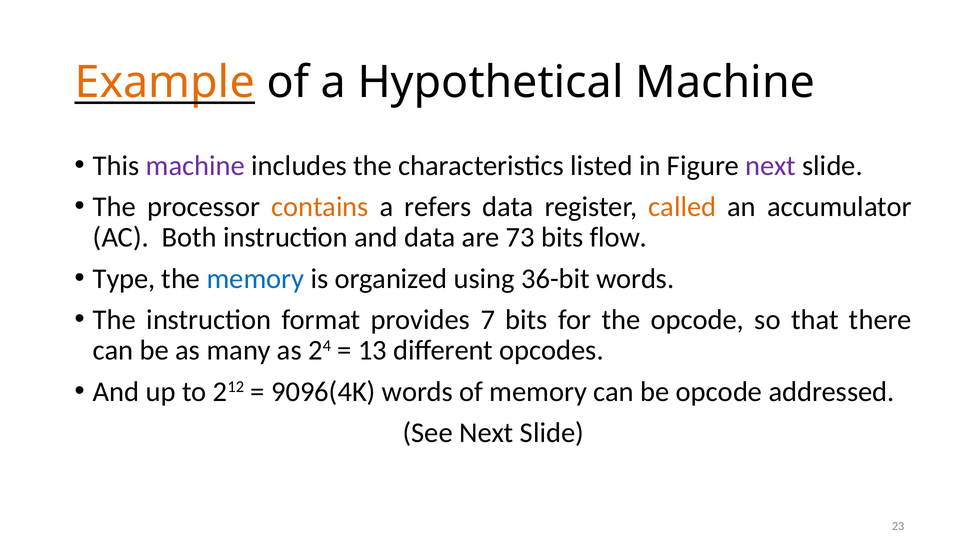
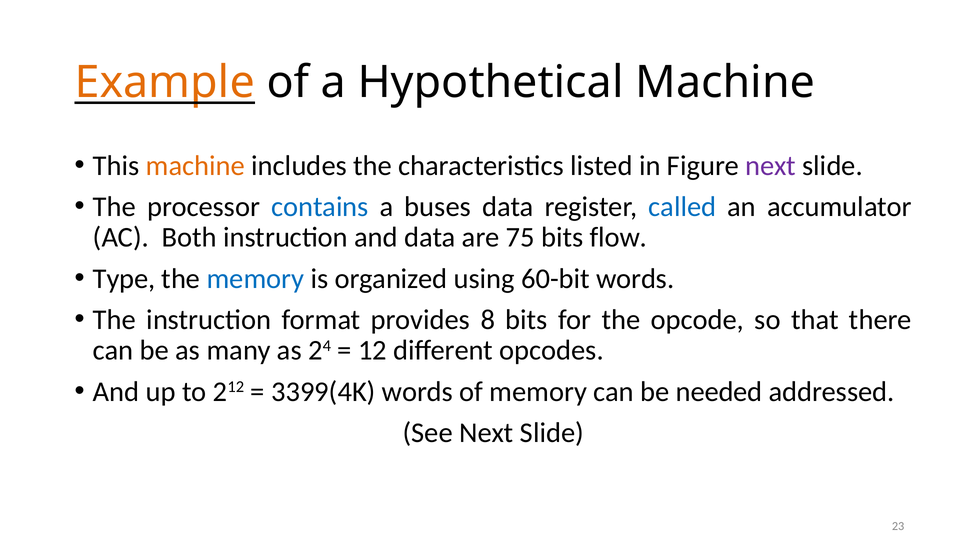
machine colour: purple -> orange (195, 166)
contains colour: orange -> blue (320, 207)
refers: refers -> buses (438, 207)
called colour: orange -> blue (682, 207)
73: 73 -> 75 (520, 237)
36-bit: 36-bit -> 60-bit (556, 278)
7: 7 -> 8 (488, 320)
13: 13 -> 12 (373, 350)
9096(4K: 9096(4K -> 3399(4K (323, 391)
be opcode: opcode -> needed (719, 391)
